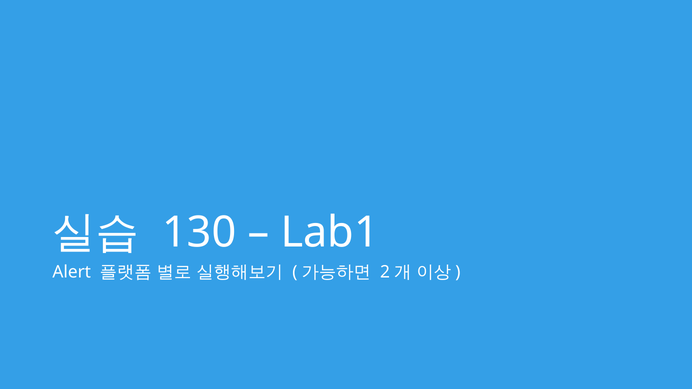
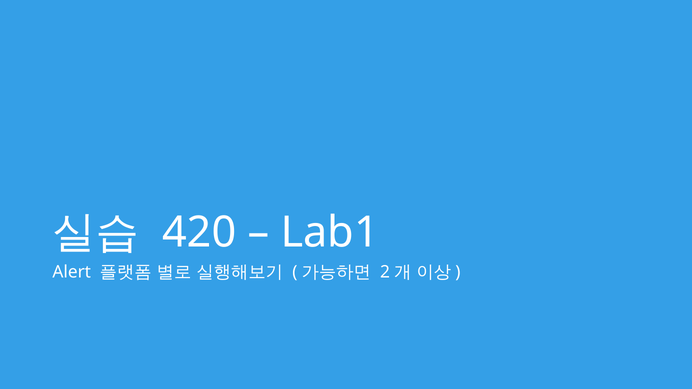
130: 130 -> 420 (199, 233)
